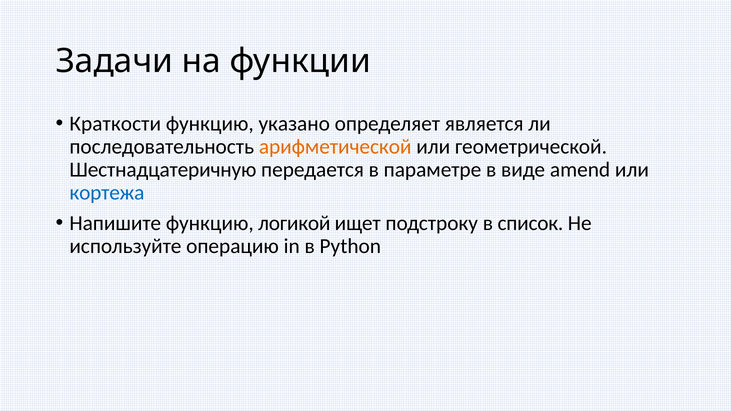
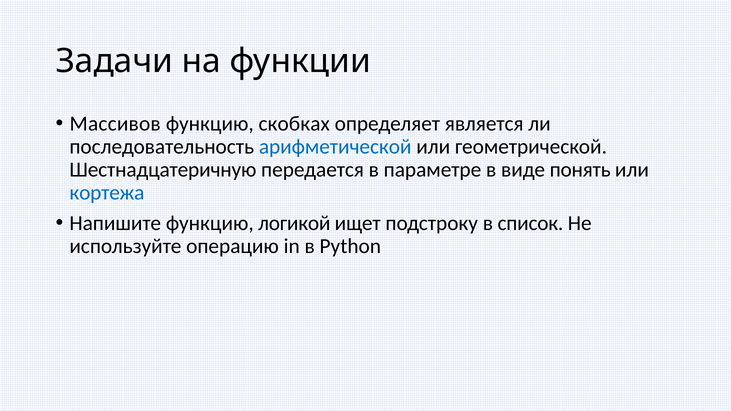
Краткости: Краткости -> Массивов (115, 124)
указано: указано -> скобках (294, 124)
арифметической colour: orange -> blue (335, 147)
amend: amend -> понять (580, 170)
